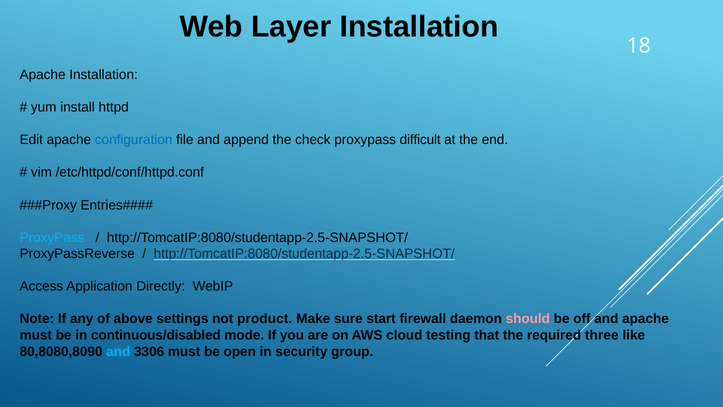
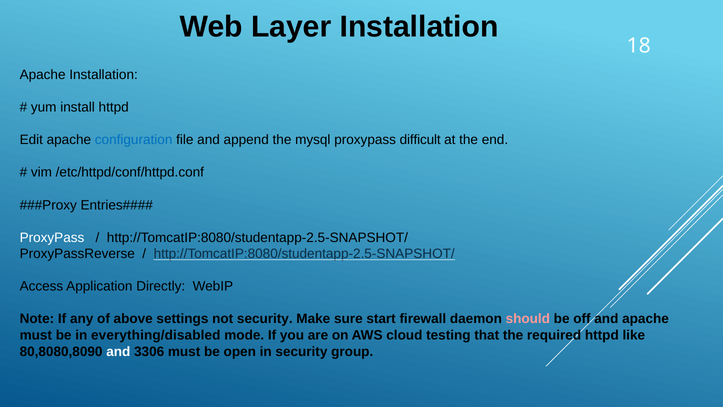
check: check -> mysql (313, 140)
ProxyPass colour: light blue -> white (52, 237)
not product: product -> security (265, 319)
continuous/disabled: continuous/disabled -> everything/disabled (156, 335)
required three: three -> httpd (602, 335)
and colour: light blue -> white (118, 351)
